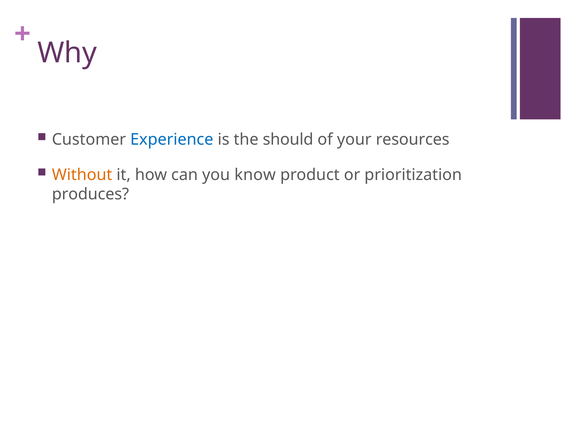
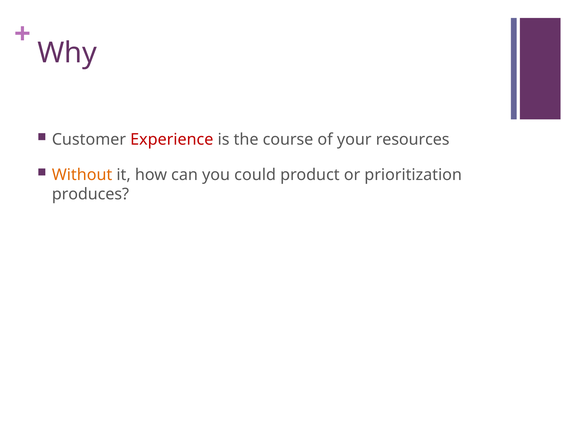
Experience colour: blue -> red (172, 139)
should: should -> course (288, 139)
know: know -> could (255, 175)
